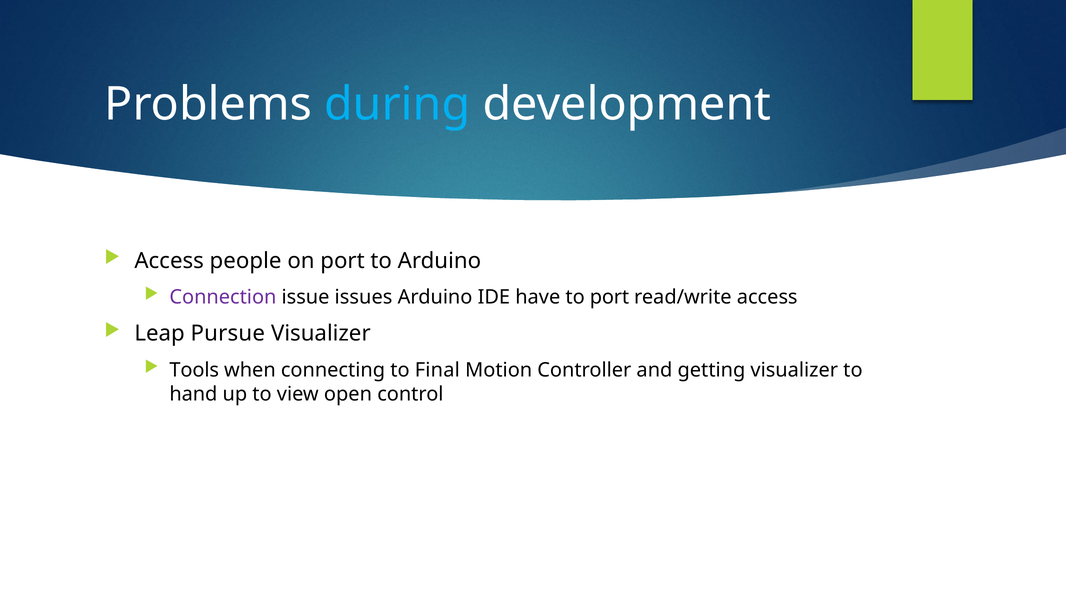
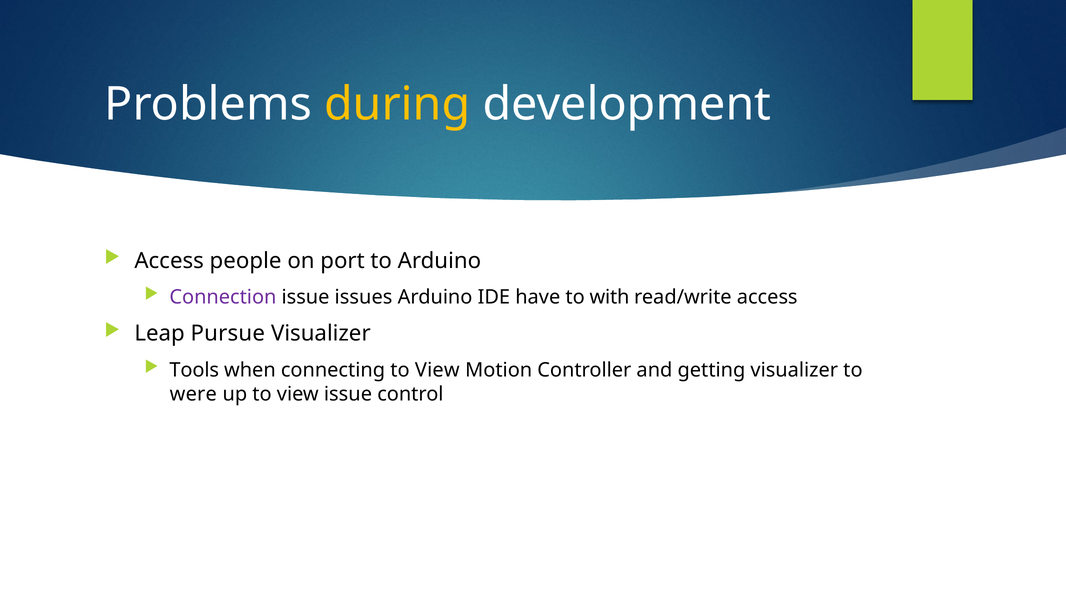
during colour: light blue -> yellow (397, 104)
to port: port -> with (609, 297)
connecting to Final: Final -> View (437, 370)
hand: hand -> were (193, 394)
view open: open -> issue (348, 394)
